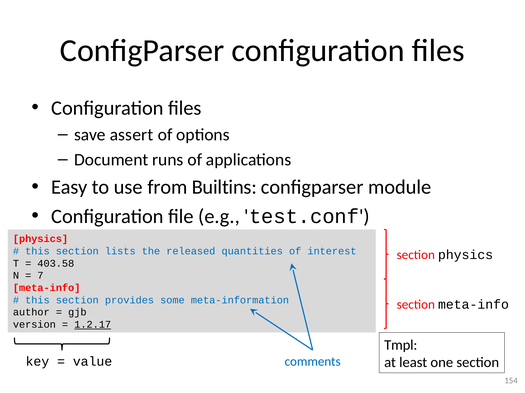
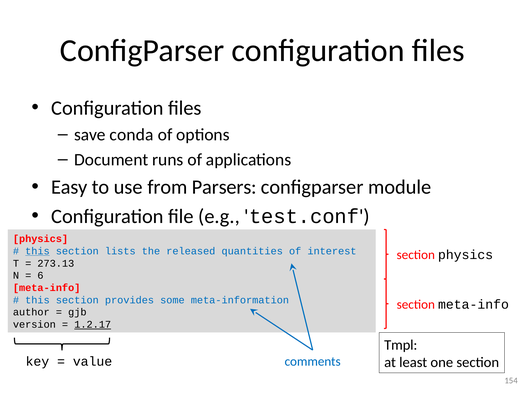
assert: assert -> conda (132, 135)
Builtins: Builtins -> Parsers (224, 188)
this underline: none -> present (37, 252)
403.58: 403.58 -> 273.13 (56, 264)
7: 7 -> 6 (40, 276)
